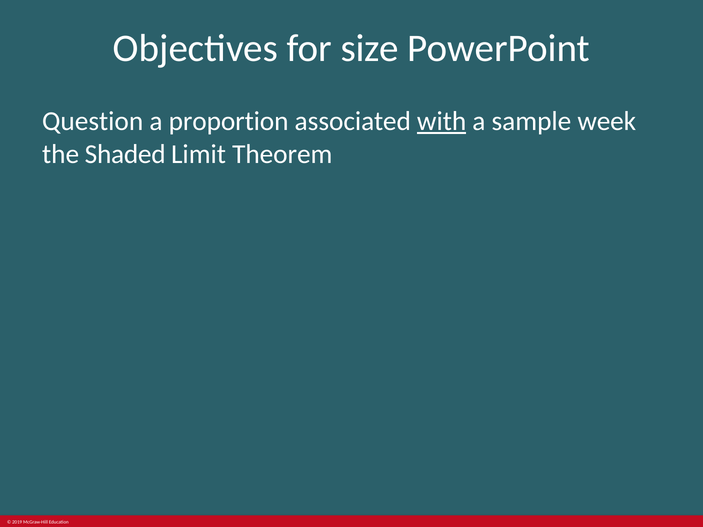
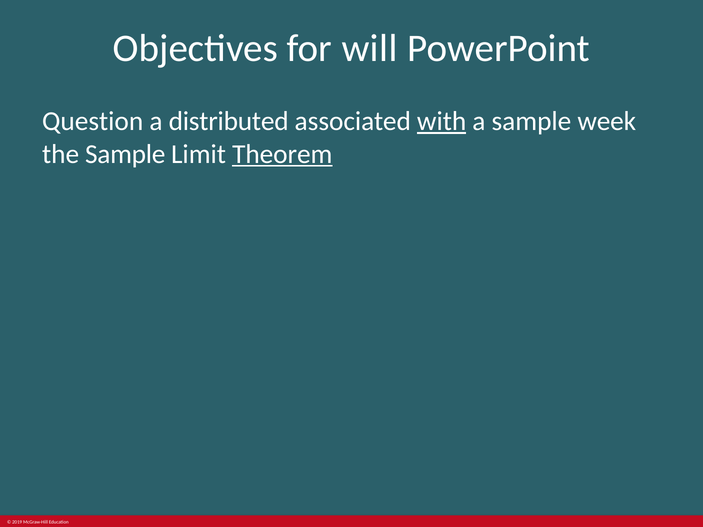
size: size -> will (370, 48)
proportion: proportion -> distributed (229, 121)
the Shaded: Shaded -> Sample (125, 154)
Theorem underline: none -> present (282, 154)
